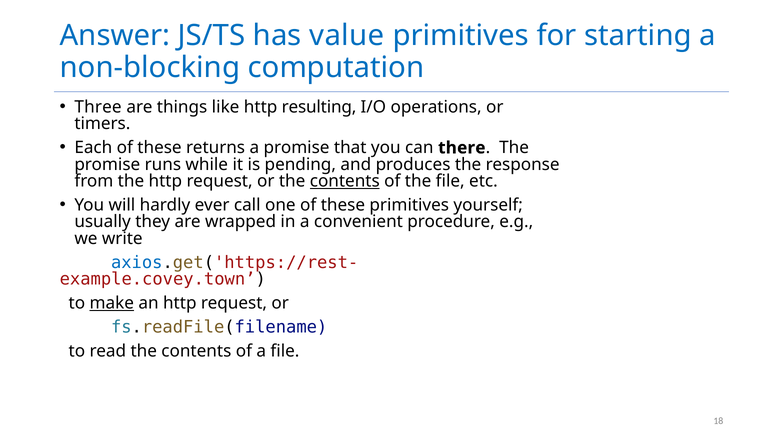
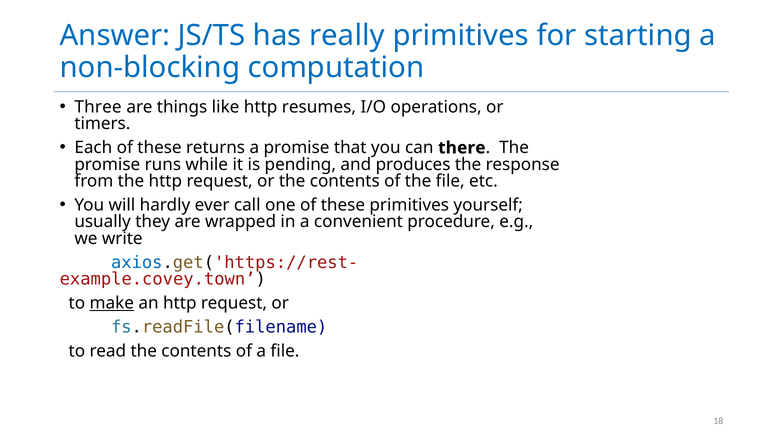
value: value -> really (347, 36)
resulting: resulting -> resumes (319, 107)
contents underline: present -> none (345, 181)
